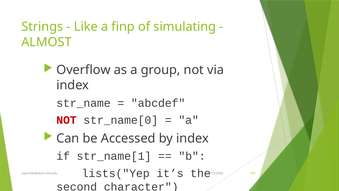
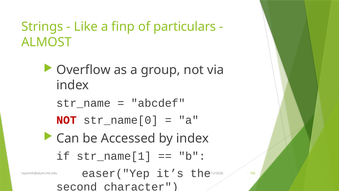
simulating: simulating -> particulars (185, 27)
lists("Yep: lists("Yep -> easer("Yep (116, 173)
